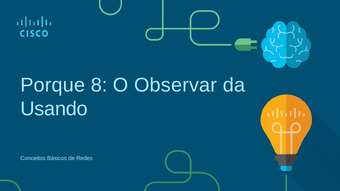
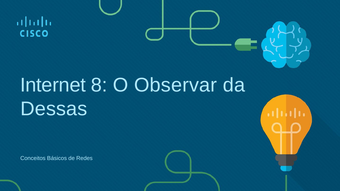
Porque: Porque -> Internet (53, 85)
Usando: Usando -> Dessas (54, 109)
